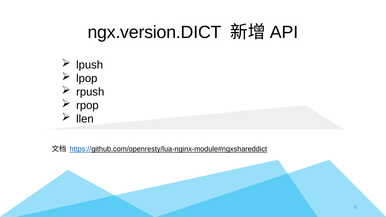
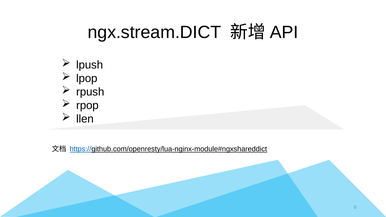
ngx.version.DICT: ngx.version.DICT -> ngx.stream.DICT (154, 32)
